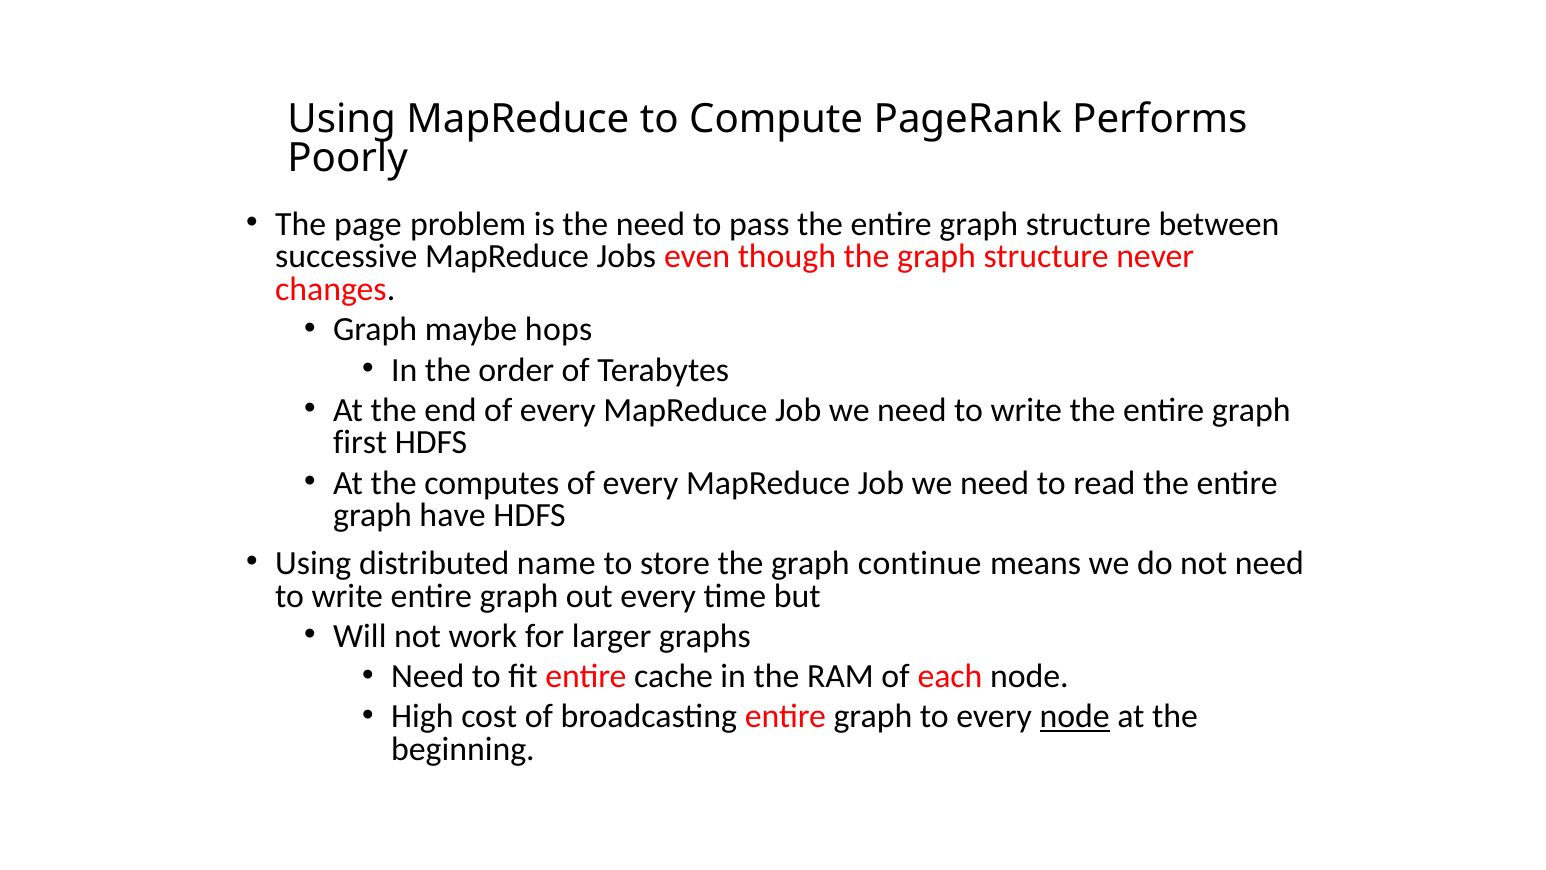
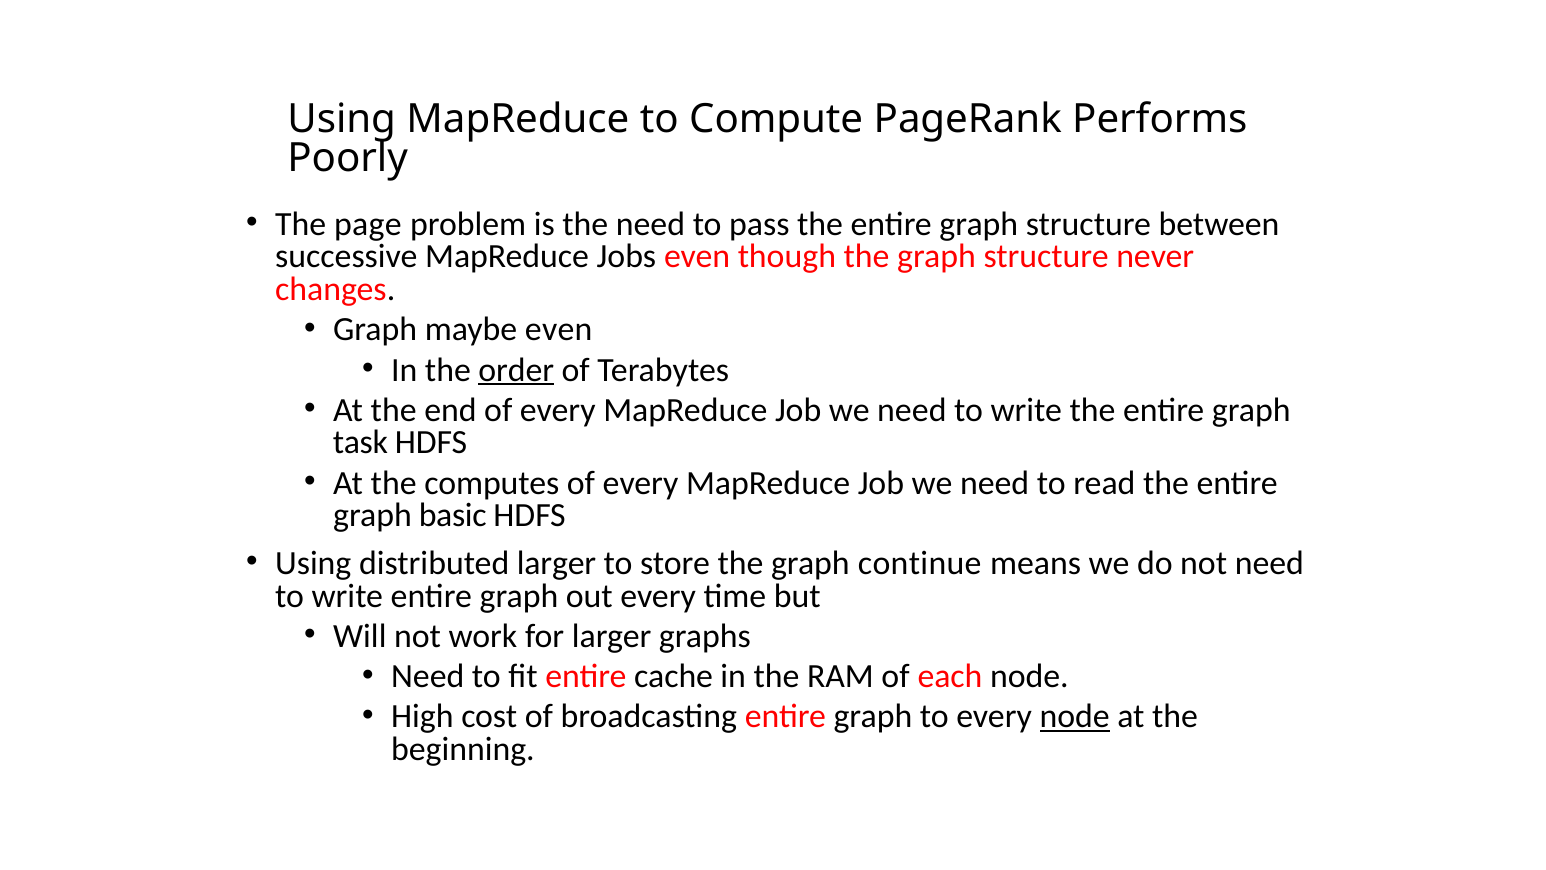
maybe hops: hops -> even (559, 330)
order underline: none -> present (516, 370)
first: first -> task (360, 443)
have: have -> basic (453, 516)
distributed name: name -> larger (557, 563)
